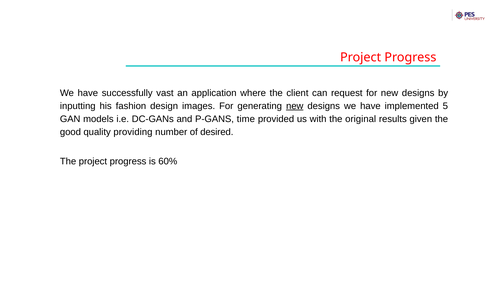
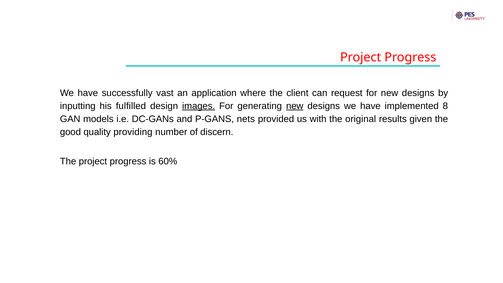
fashion: fashion -> fulfilled (131, 106)
images underline: none -> present (199, 106)
5: 5 -> 8 (445, 106)
time: time -> nets (246, 119)
desired: desired -> discern (217, 132)
